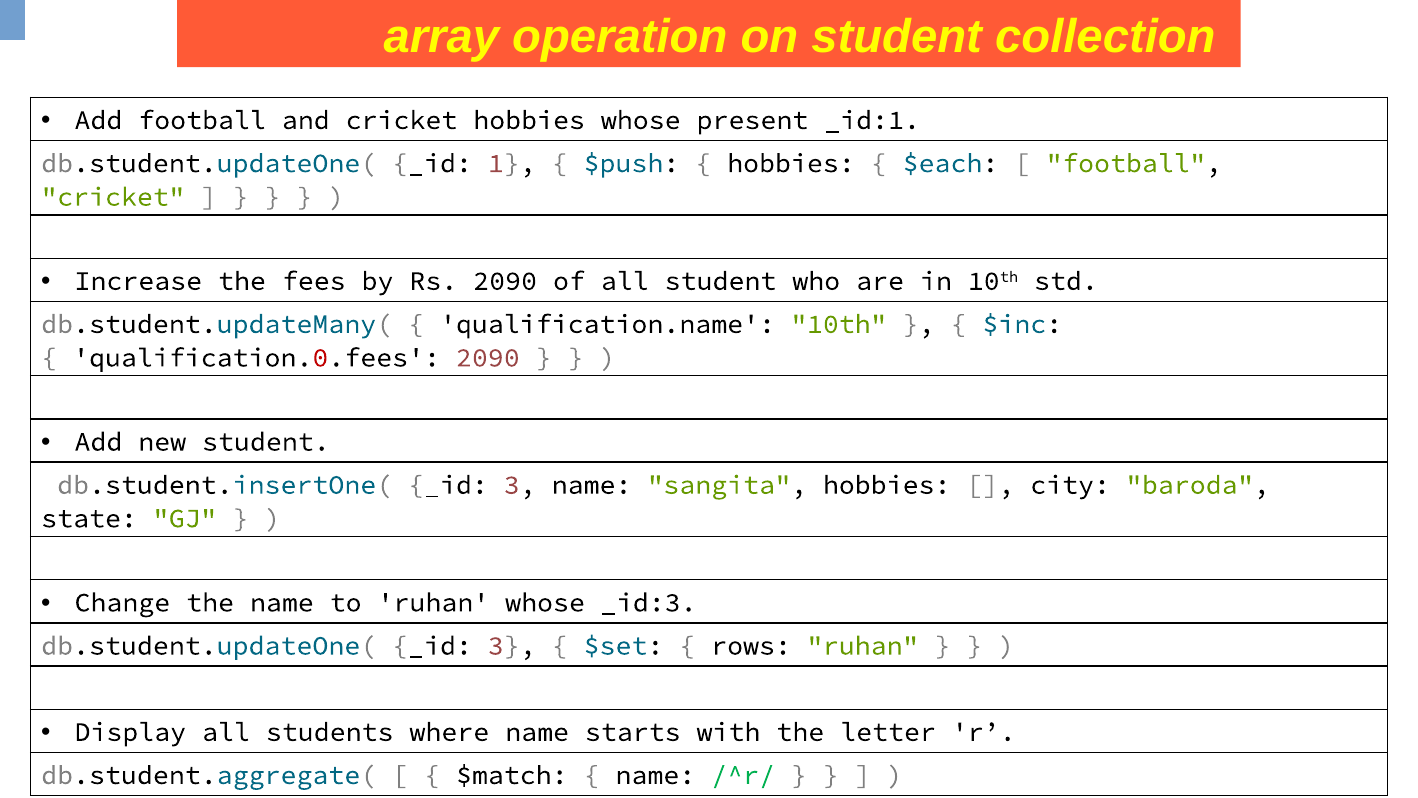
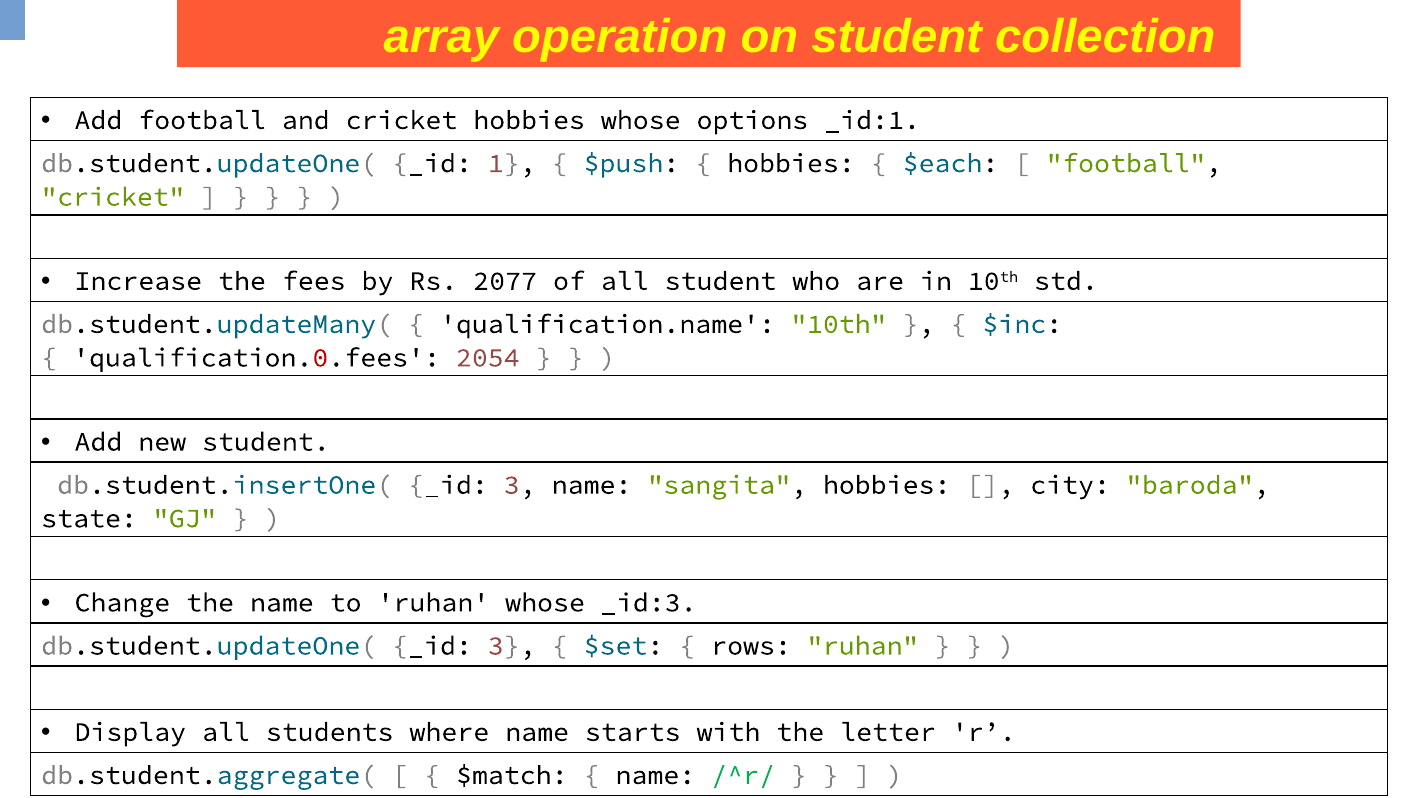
present: present -> options (752, 120)
Rs 2090: 2090 -> 2077 (505, 281)
qualification.0.fees 2090: 2090 -> 2054 (488, 358)
